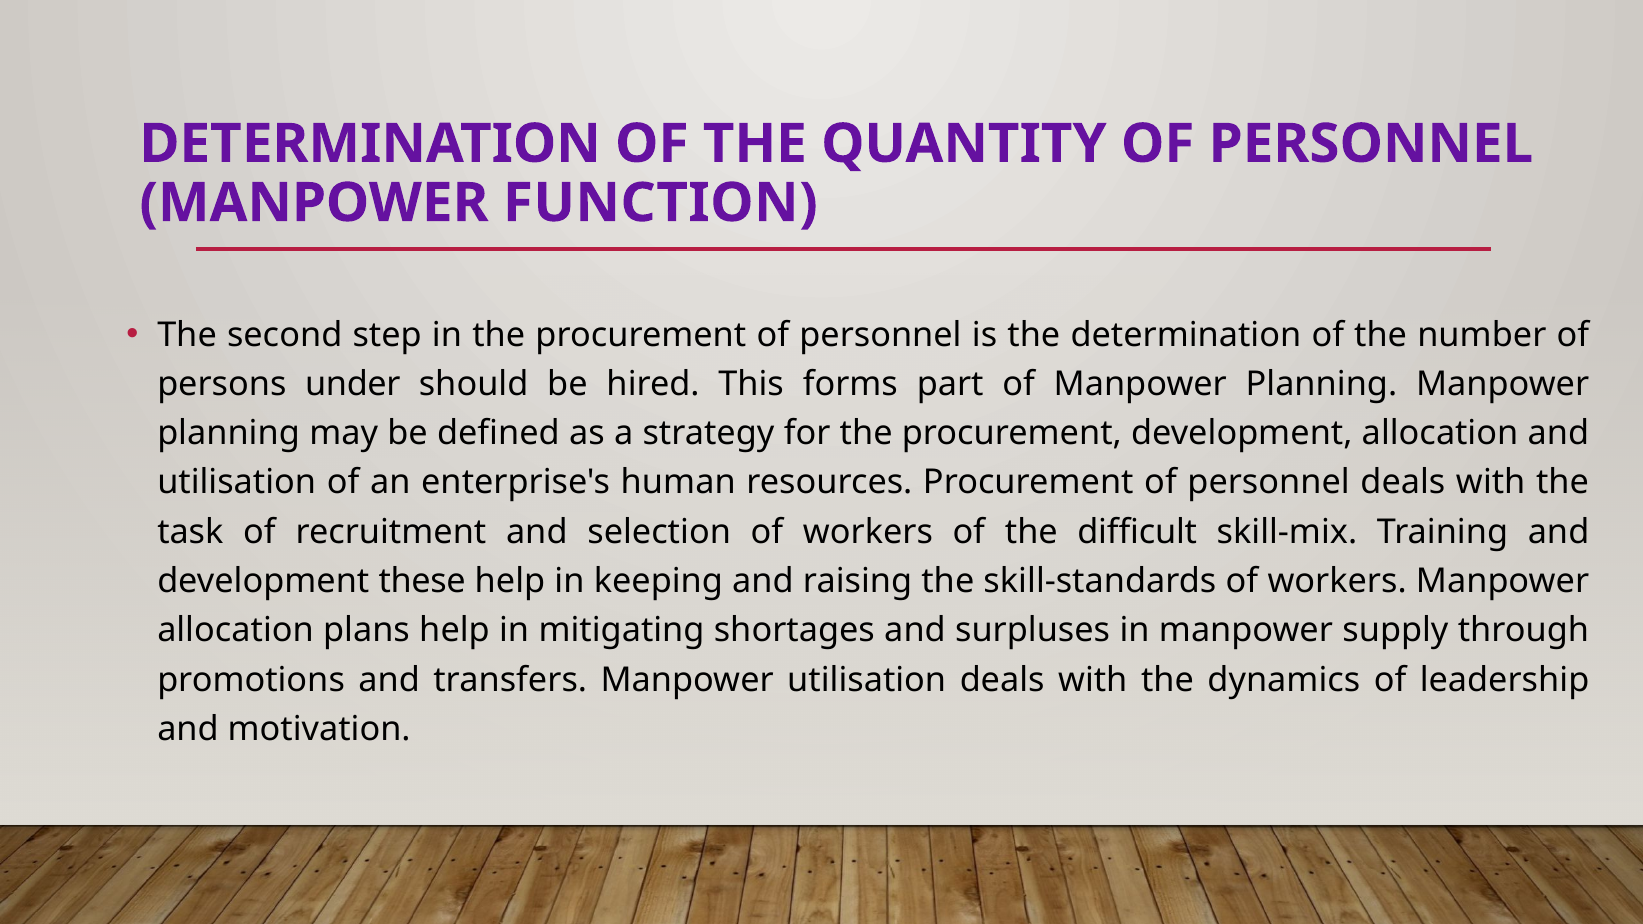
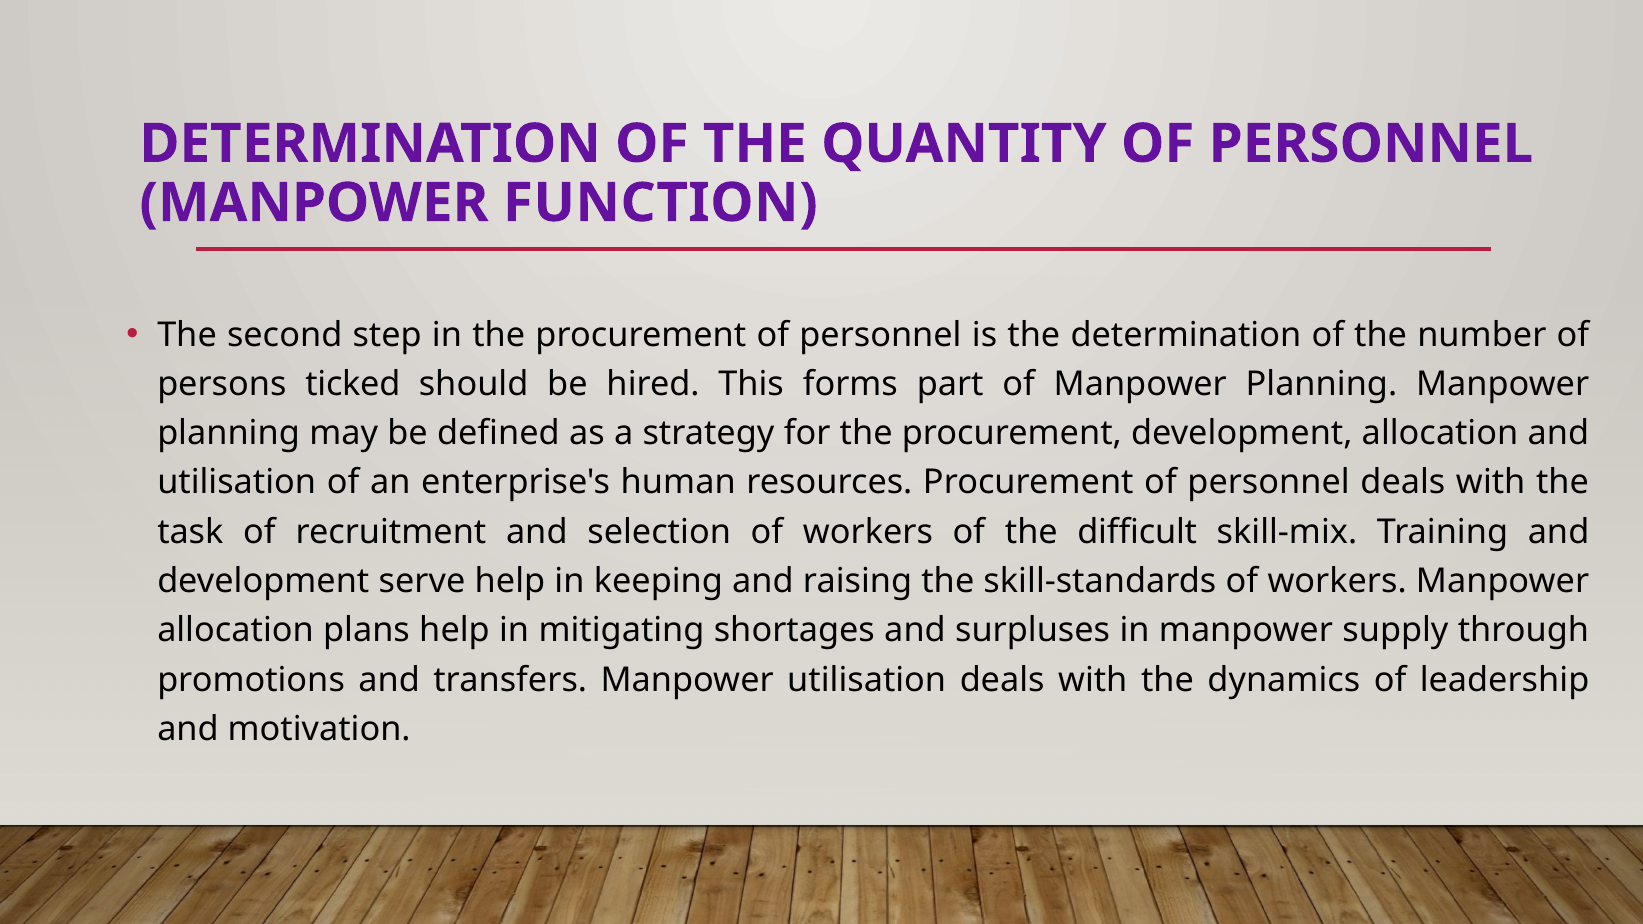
under: under -> ticked (353, 384)
these: these -> serve (422, 581)
